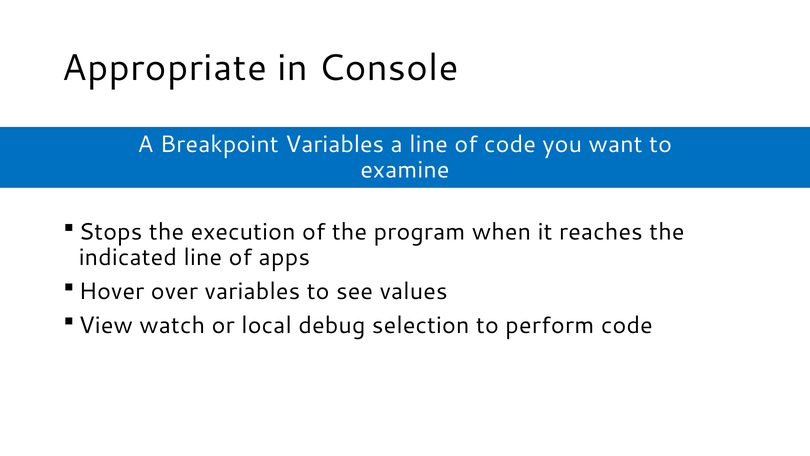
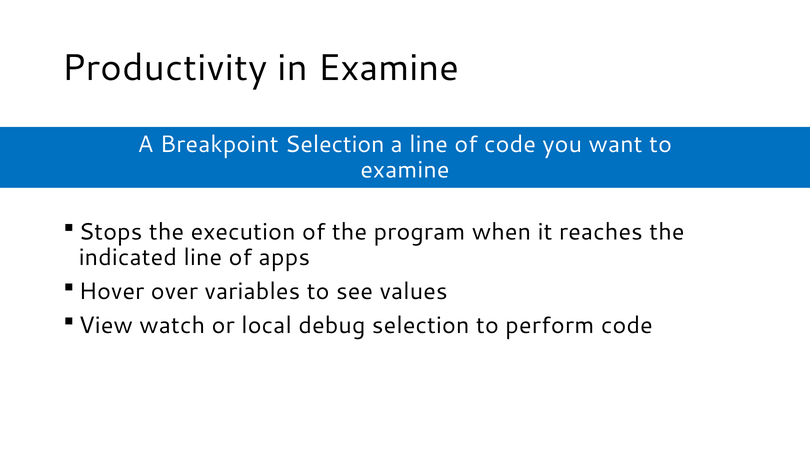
Appropriate: Appropriate -> Productivity (165, 68)
in Console: Console -> Examine (389, 68)
Breakpoint Variables: Variables -> Selection (335, 144)
